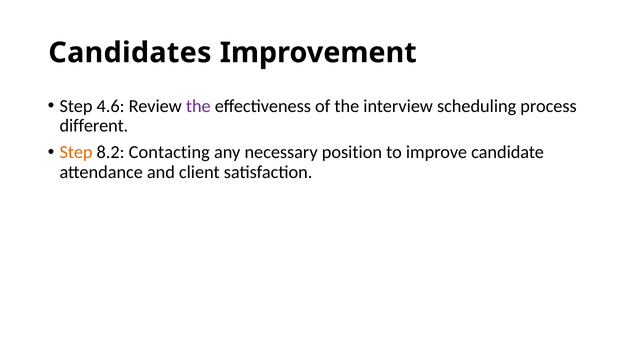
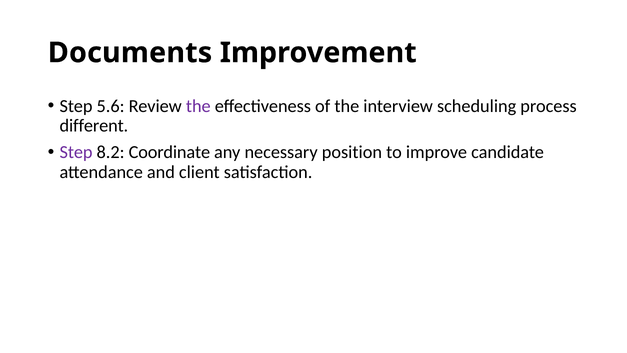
Candidates: Candidates -> Documents (130, 53)
4.6: 4.6 -> 5.6 (111, 106)
Step colour: orange -> purple (76, 152)
Contacting: Contacting -> Coordinate (169, 152)
